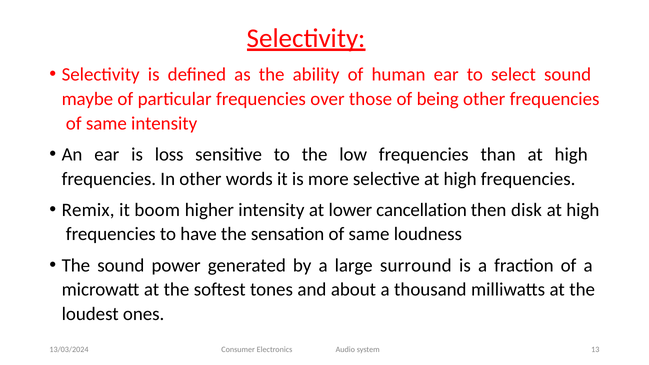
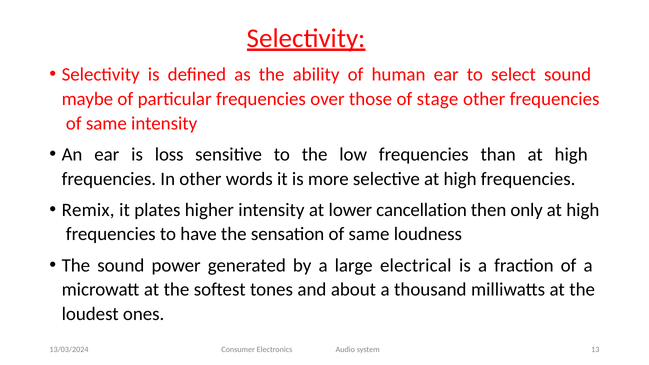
being: being -> stage (438, 99)
boom: boom -> plates (157, 210)
disk: disk -> only (527, 210)
surround: surround -> electrical (416, 265)
